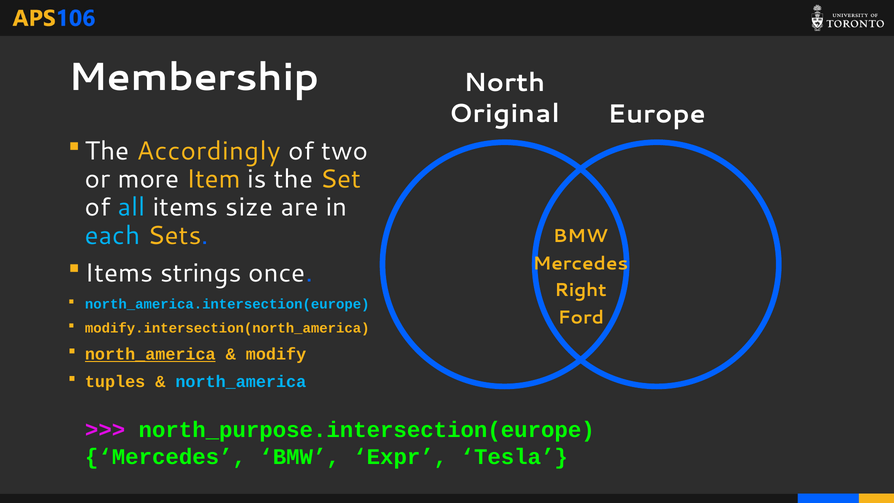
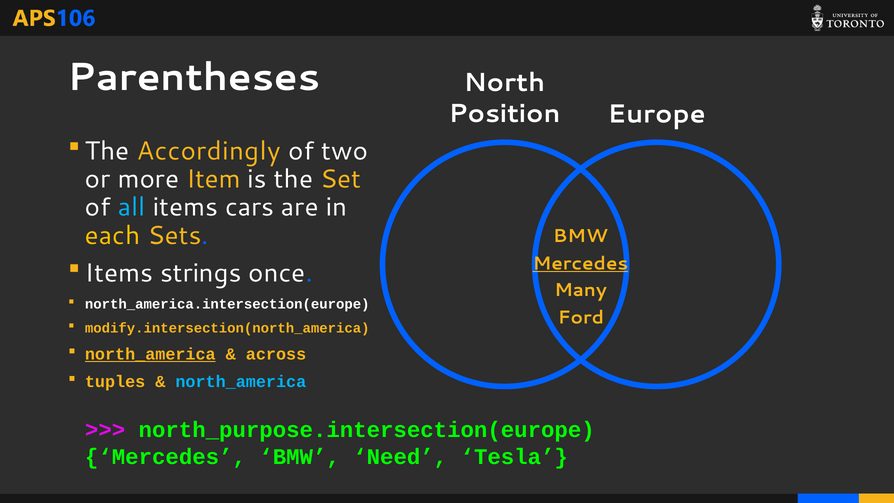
Membership: Membership -> Parentheses (194, 78)
Original: Original -> Position (505, 114)
size: size -> cars (250, 207)
each colour: light blue -> yellow (113, 235)
Mercedes underline: none -> present (580, 263)
Right: Right -> Many (581, 290)
north_america.intersection(europe colour: light blue -> white (227, 304)
modify: modify -> across (276, 354)
Expr: Expr -> Need (400, 457)
